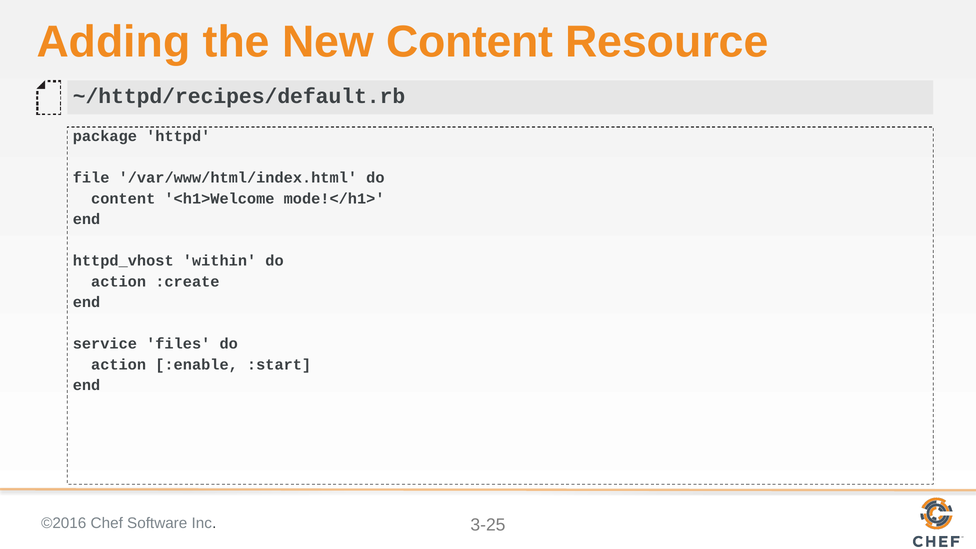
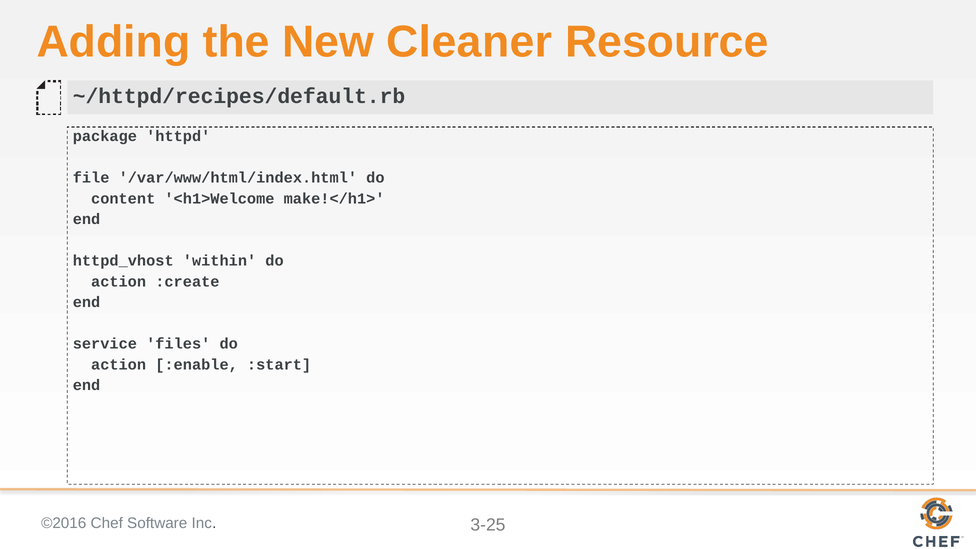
New Content: Content -> Cleaner (469, 42)
mode!</h1>: mode!</h1> -> make!</h1> (334, 199)
